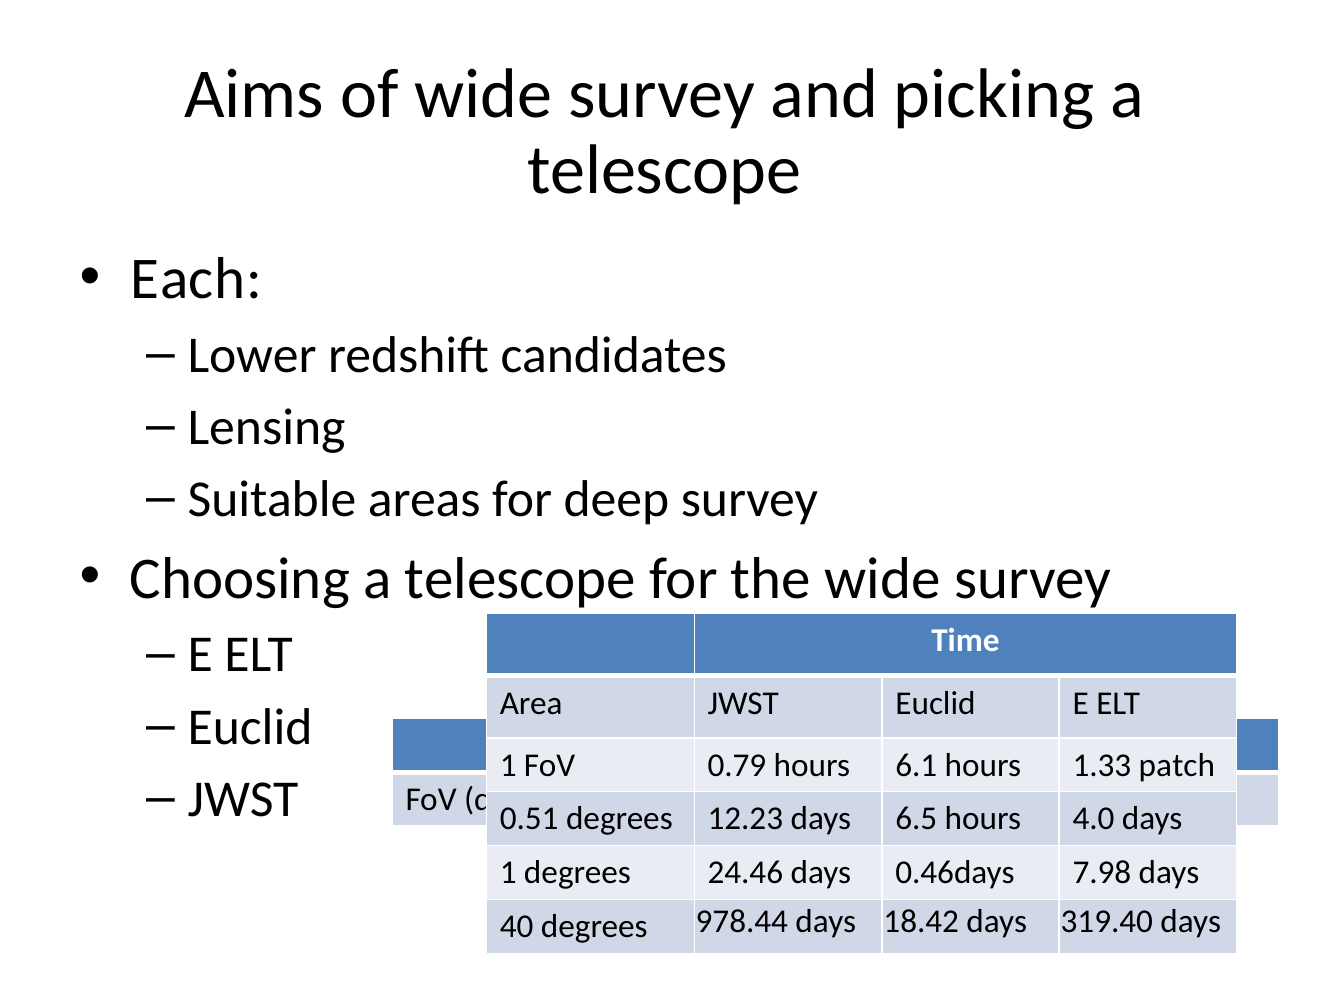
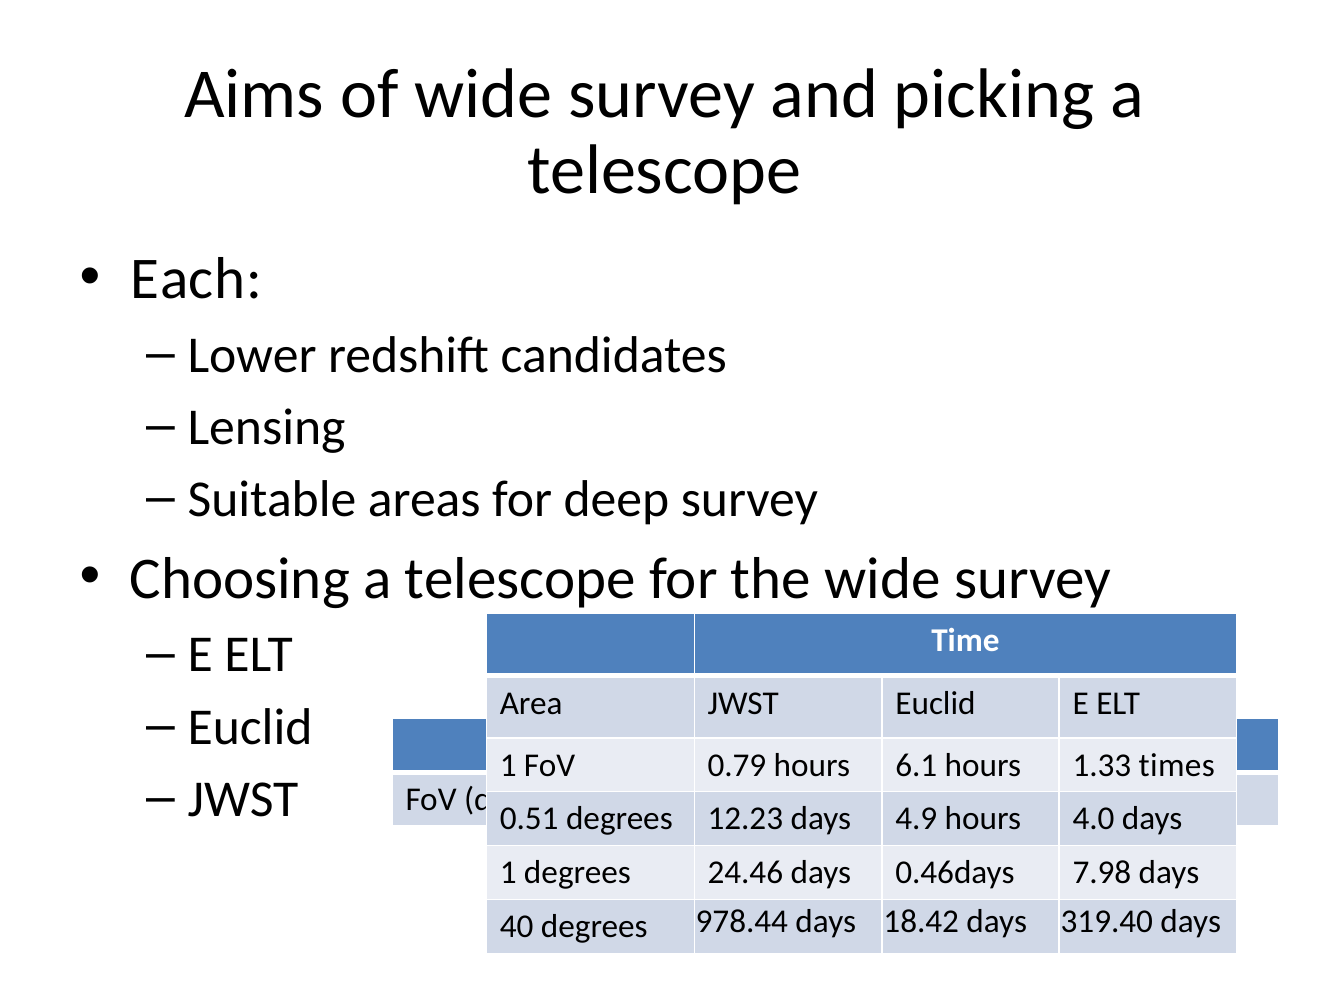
patch: patch -> times (1177, 765)
6.5: 6.5 -> 4.9 (916, 819)
